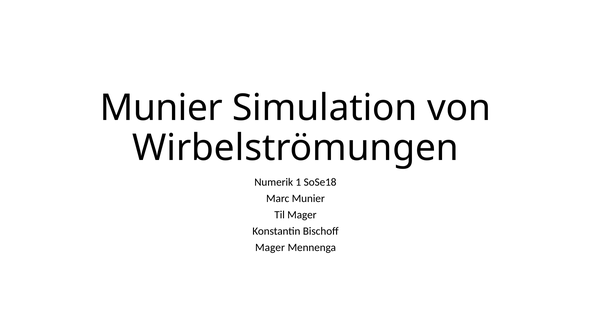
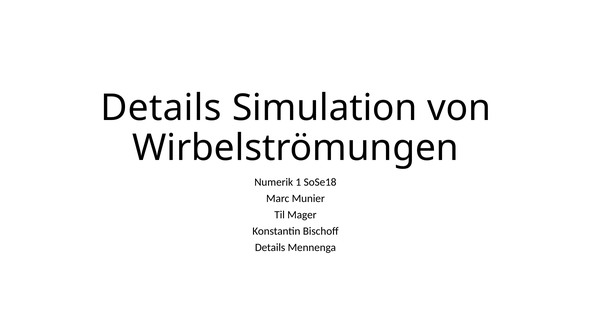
Munier: Munier -> Details (161, 108)
Mager: Mager -> Details (270, 247)
